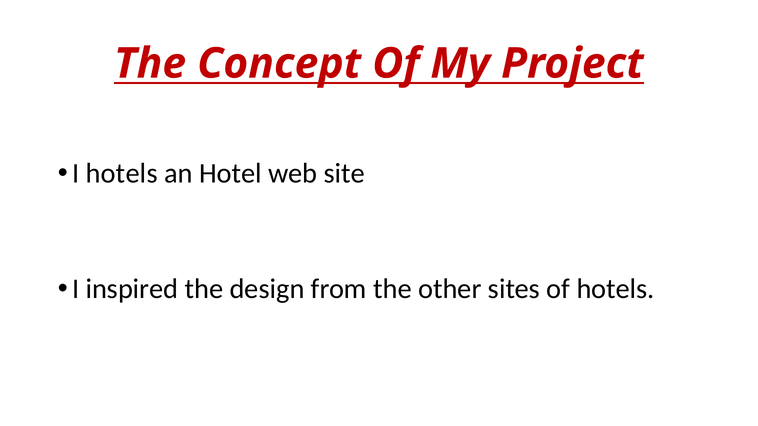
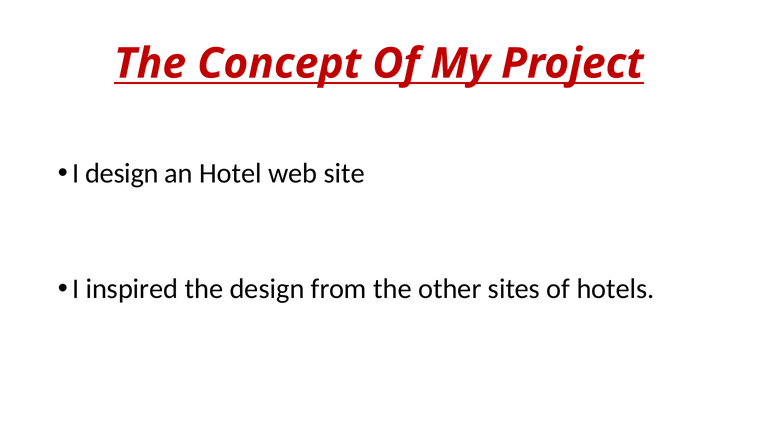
I hotels: hotels -> design (122, 174)
